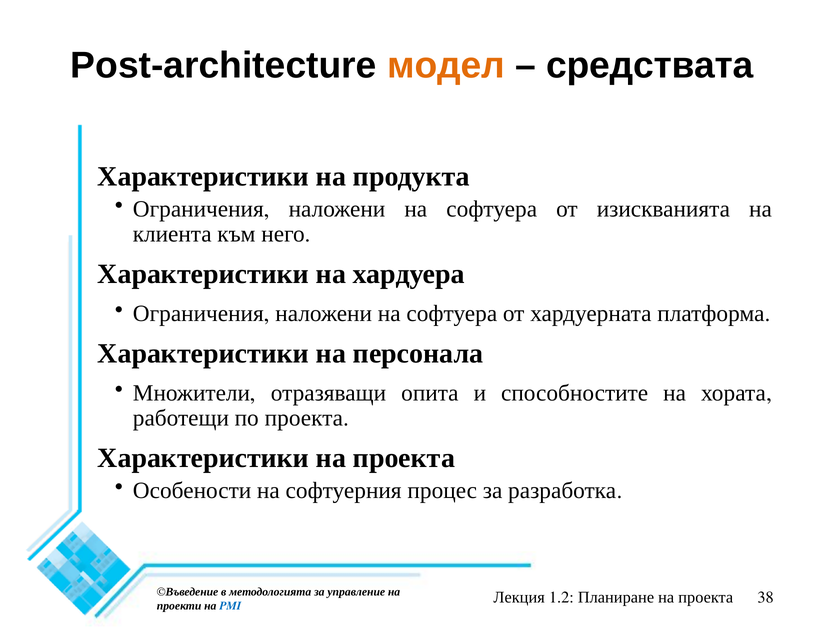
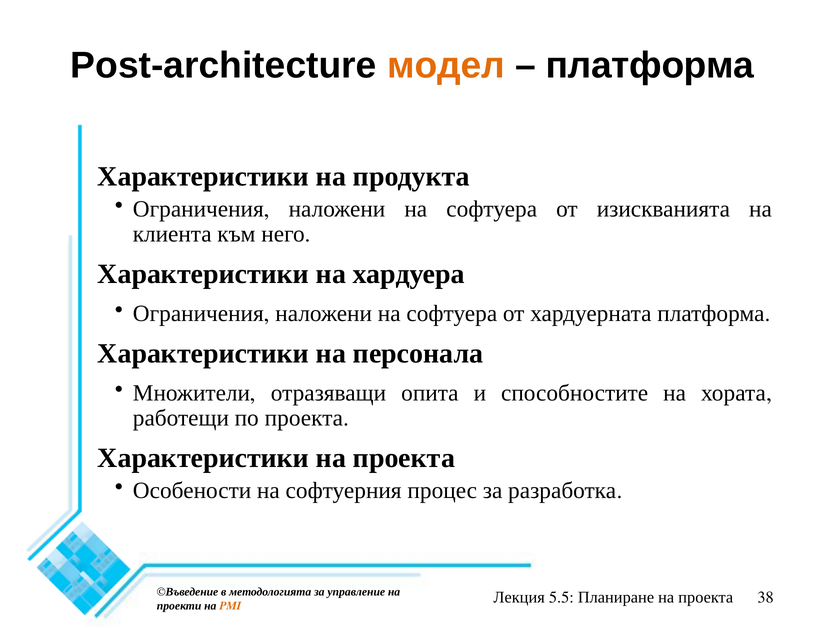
средствата: средствата -> платформа (650, 65)
1.2: 1.2 -> 5.5 (561, 598)
PMI colour: blue -> orange (230, 606)
